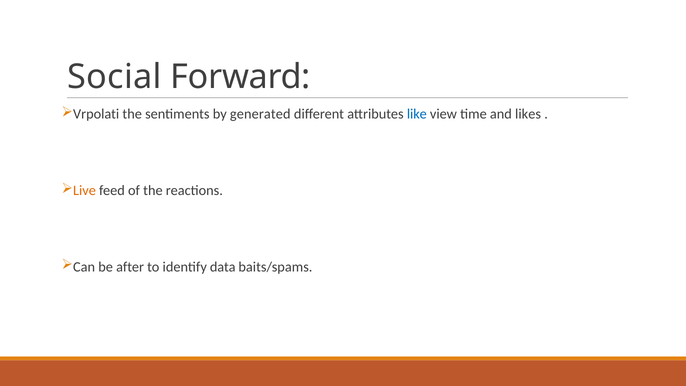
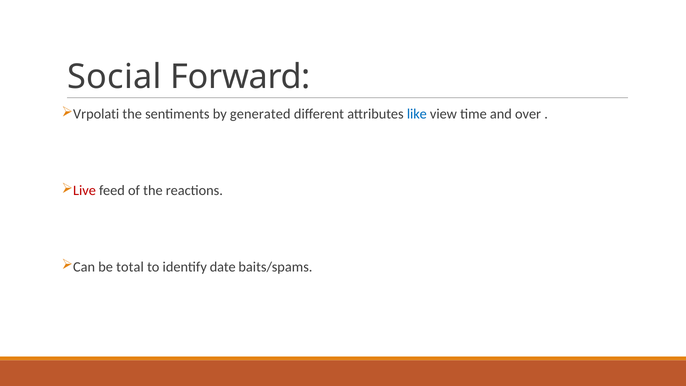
likes: likes -> over (528, 114)
Live colour: orange -> red (84, 190)
after: after -> total (130, 267)
data: data -> date (223, 267)
